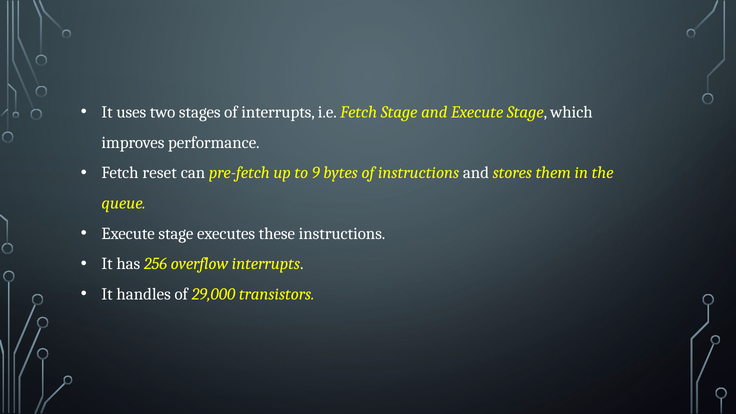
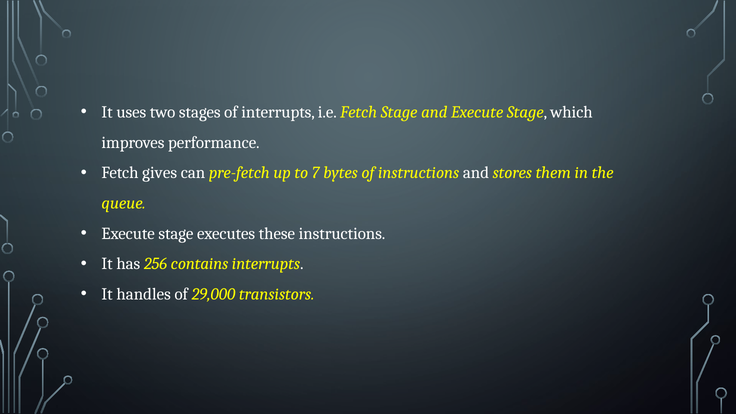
reset: reset -> gives (160, 173)
9: 9 -> 7 (316, 173)
overflow: overflow -> contains (199, 264)
